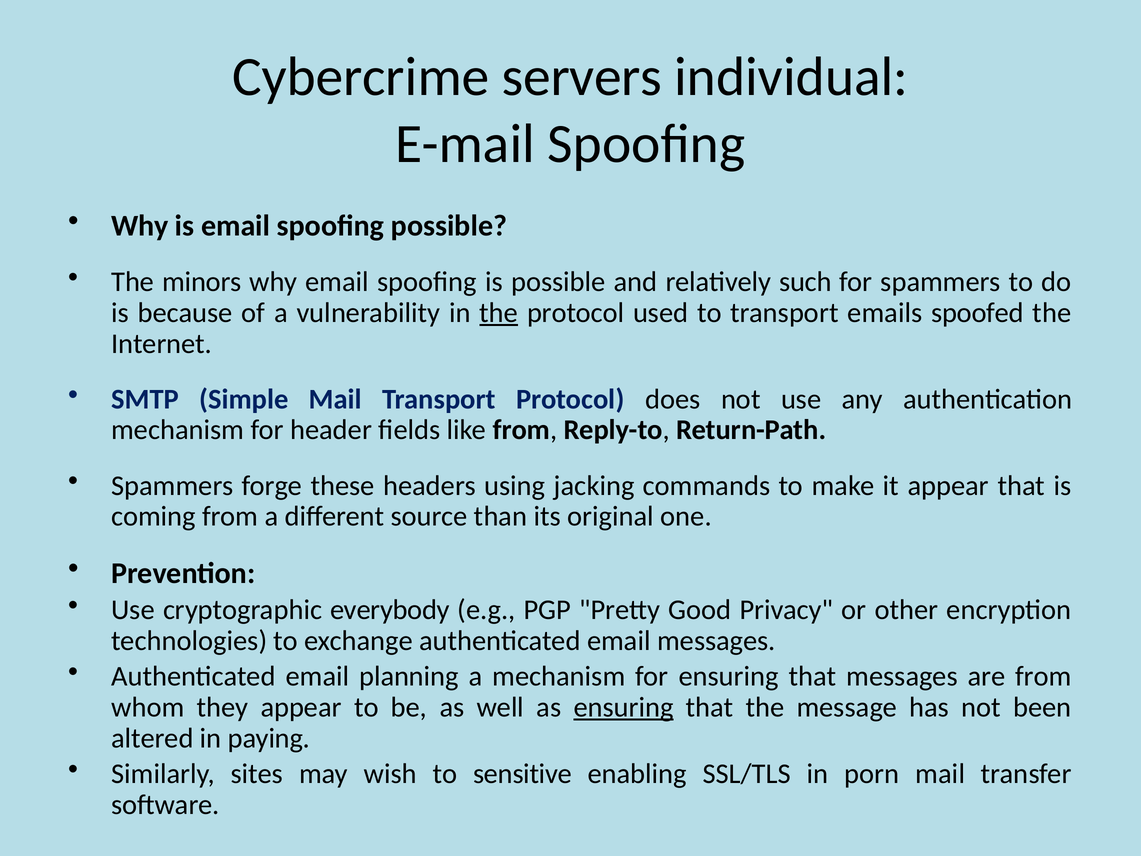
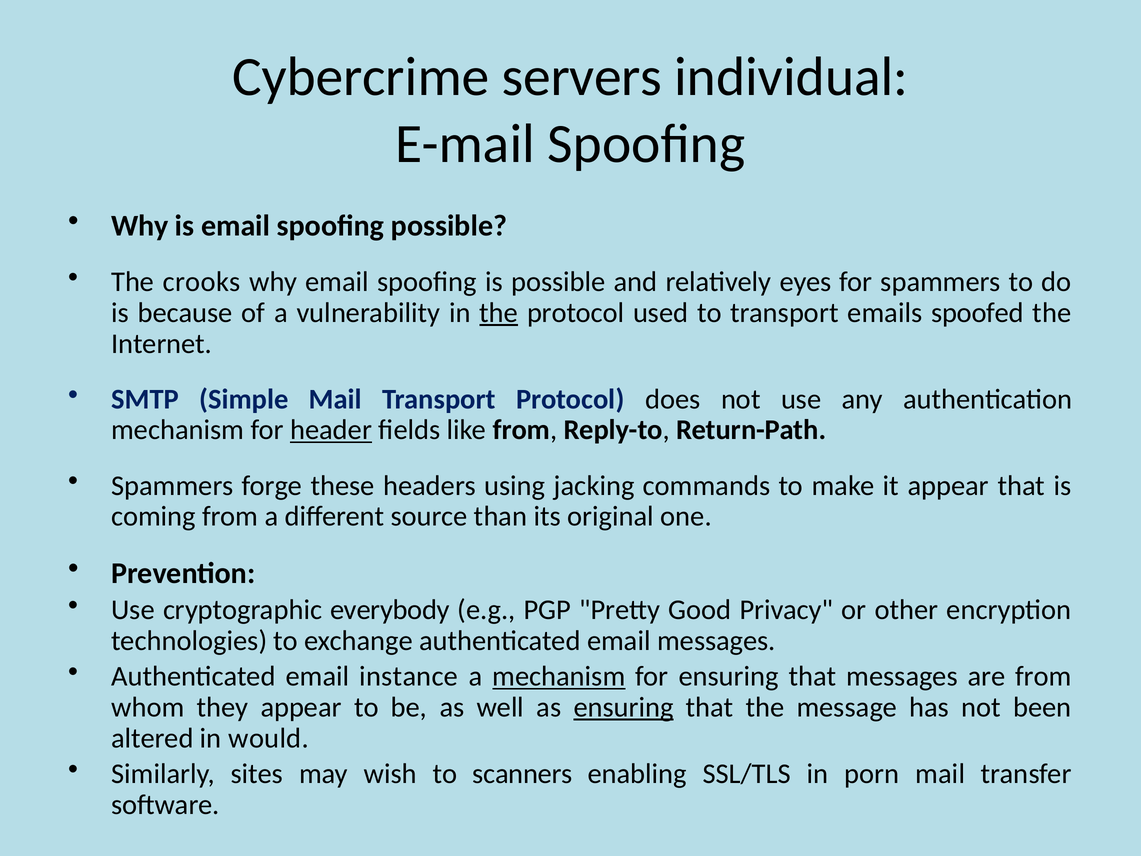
minors: minors -> crooks (202, 282)
such: such -> eyes (805, 282)
header underline: none -> present (331, 430)
planning: planning -> instance (409, 676)
mechanism underline: none -> present (559, 676)
paying: paying -> would (269, 738)
sensitive: sensitive -> scanners (523, 774)
